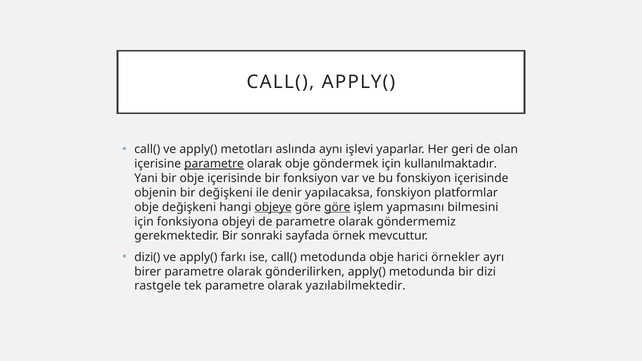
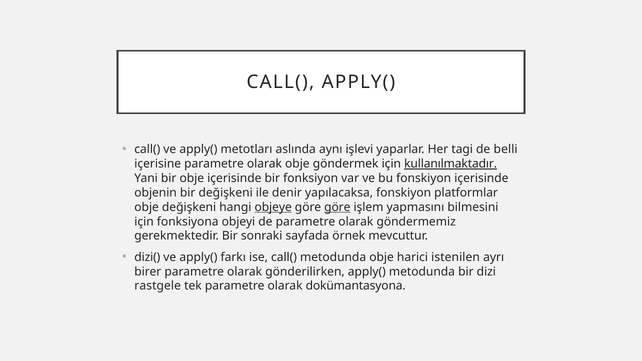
geri: geri -> tagi (462, 149)
olan: olan -> belli (506, 149)
parametre underline: present -> none (214, 164)
kullanılmaktadır underline: none -> present (451, 164)
örnekler: örnekler -> istenilen (456, 257)
yazılabilmektedir: yazılabilmektedir -> dokümantasyona (356, 286)
